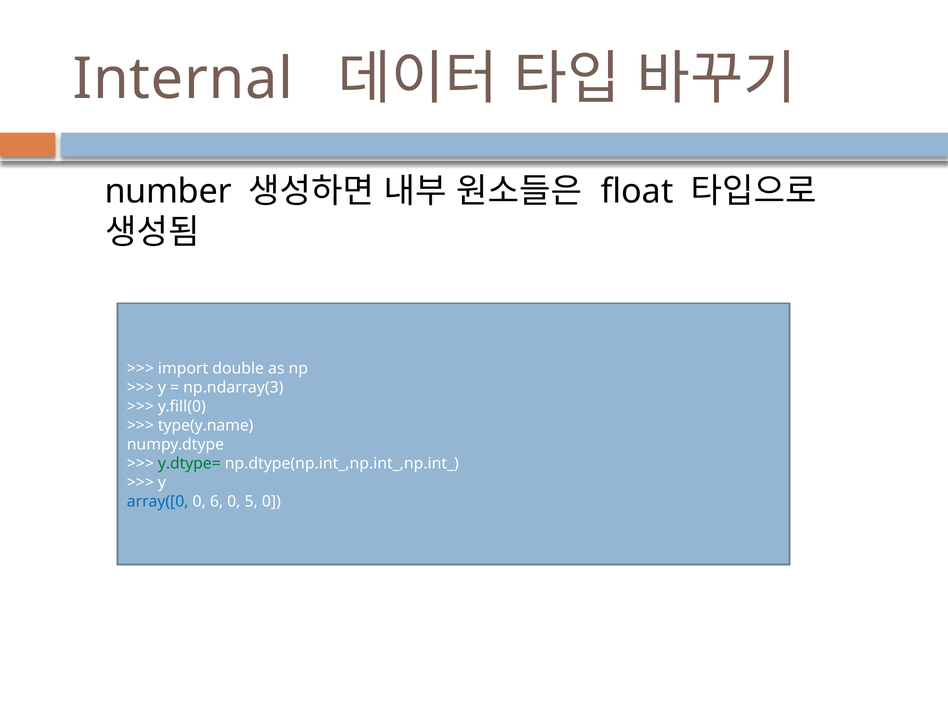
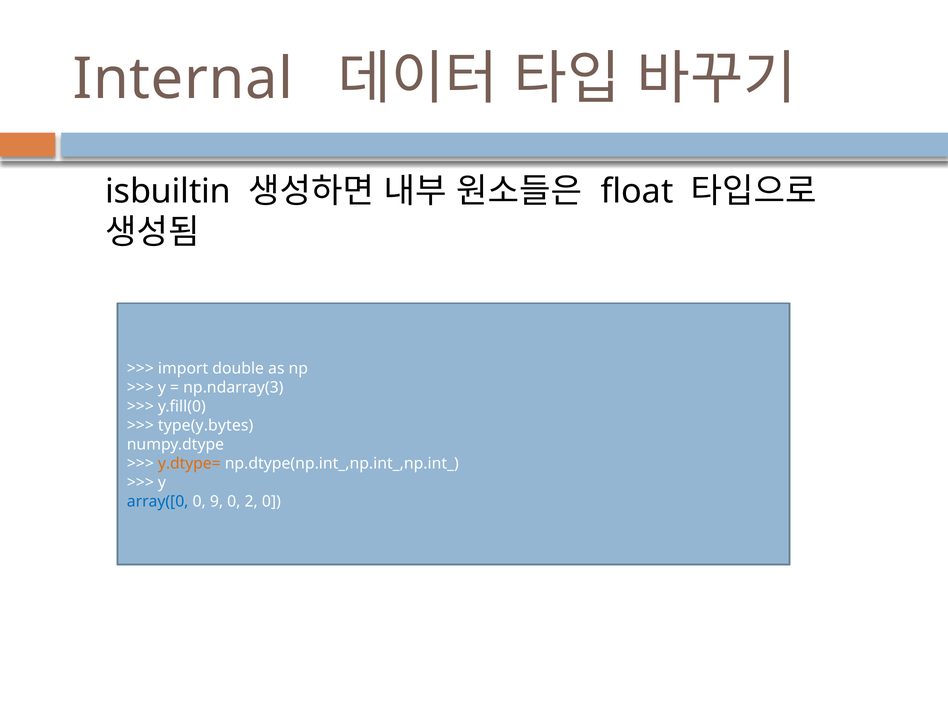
number: number -> isbuiltin (168, 191)
type(y.name: type(y.name -> type(y.bytes (206, 425)
y.dtype= colour: green -> orange (189, 463)
6: 6 -> 9 (217, 501)
5: 5 -> 2 (251, 501)
